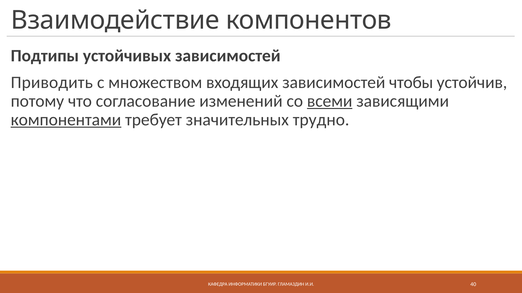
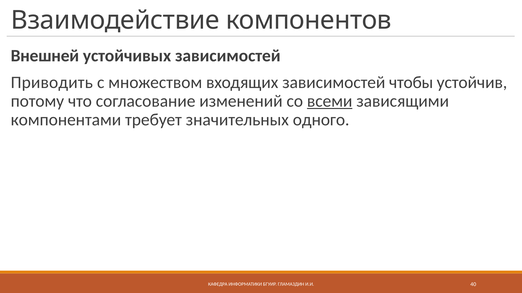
Подтипы: Подтипы -> Внешней (45, 56)
компонентами underline: present -> none (66, 120)
трудно: трудно -> одного (321, 120)
